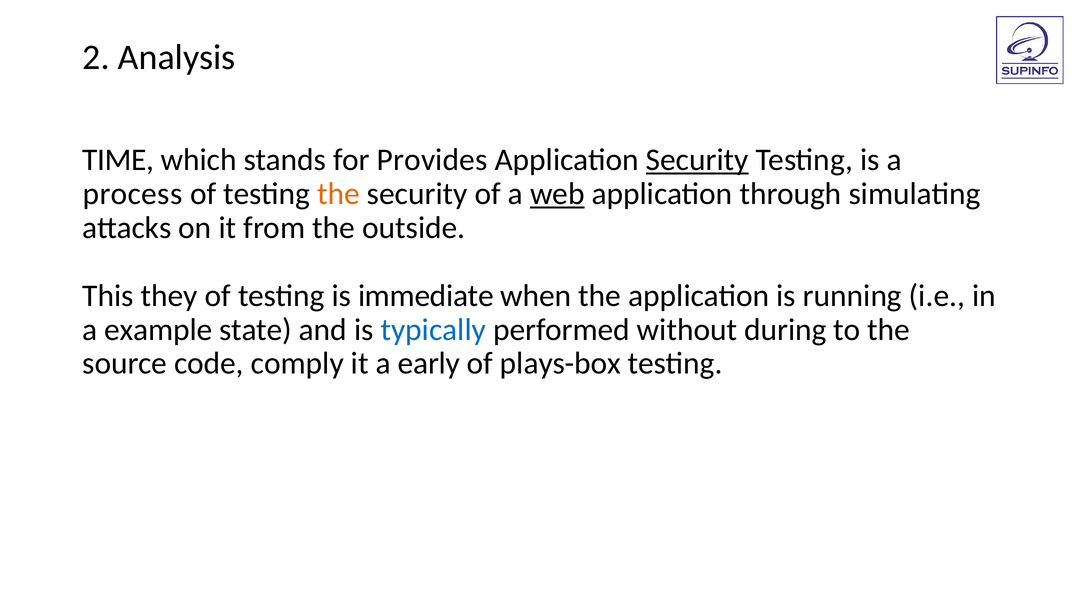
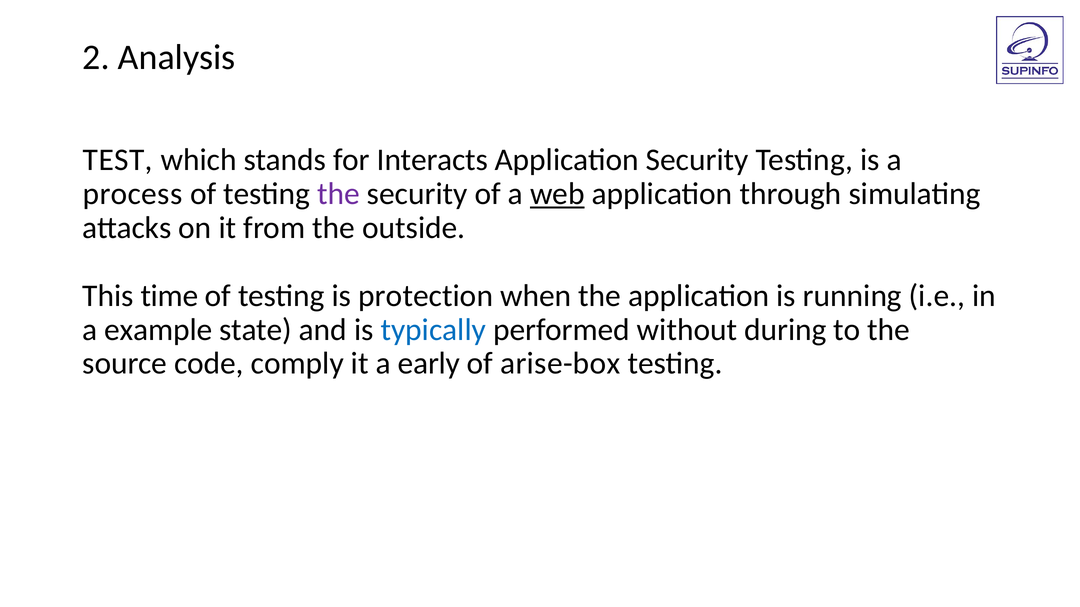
TIME: TIME -> TEST (118, 160)
Provides: Provides -> Interacts (432, 160)
Security underline: present -> none (697, 160)
the colour: orange -> purple (338, 194)
they: they -> time (169, 296)
immediate: immediate -> protection (426, 296)
plays-box: plays-box -> arise-box (560, 364)
